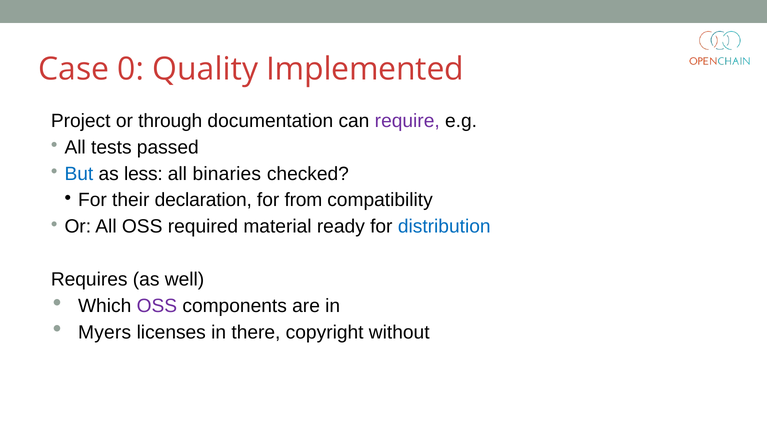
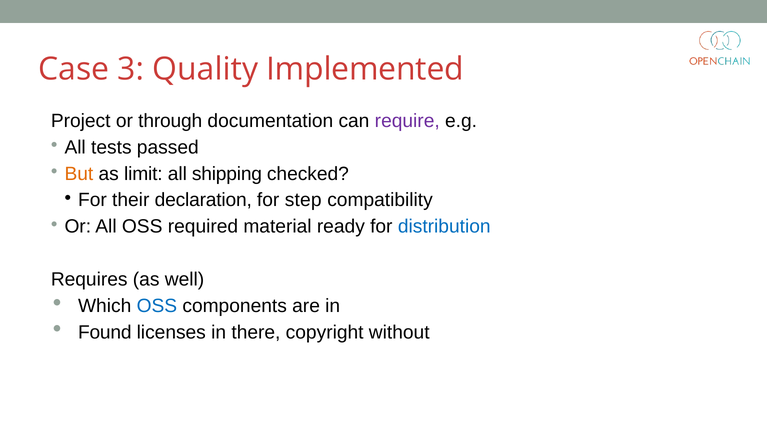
0: 0 -> 3 (131, 69)
But colour: blue -> orange (79, 174)
less: less -> limit (143, 174)
binaries: binaries -> shipping (227, 174)
from: from -> step (303, 200)
OSS colour: purple -> blue (157, 306)
Myers: Myers -> Found (105, 333)
